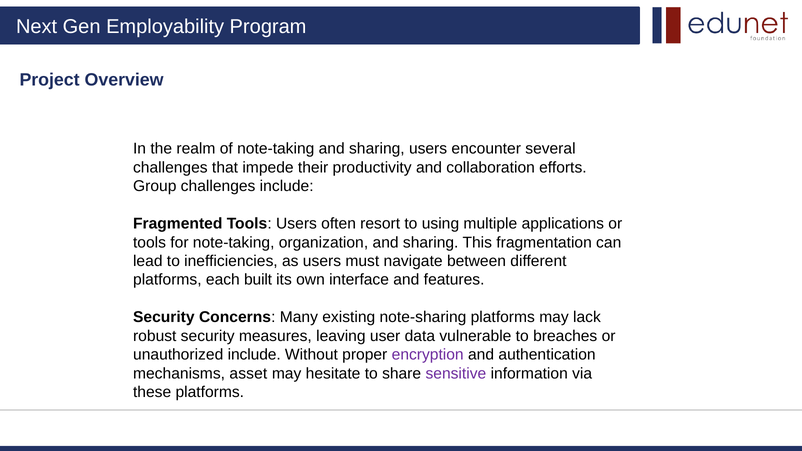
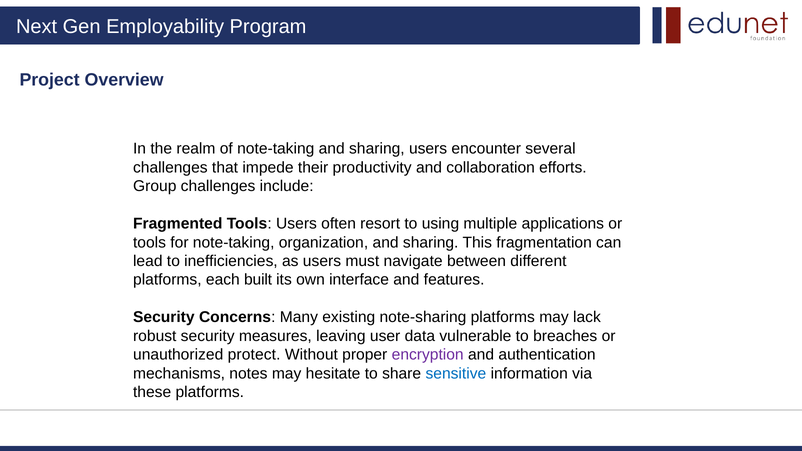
unauthorized include: include -> protect (254, 355)
asset: asset -> notes (248, 374)
sensitive colour: purple -> blue (456, 374)
